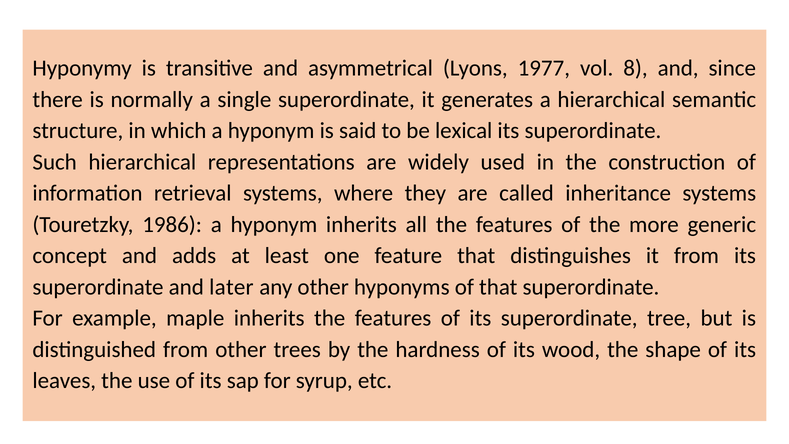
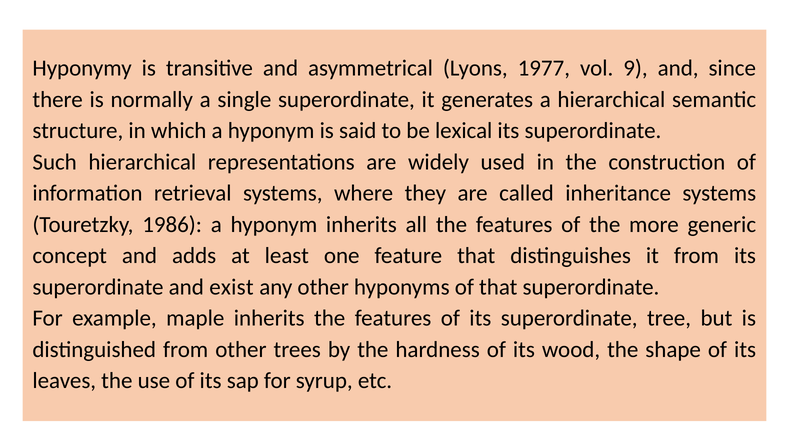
8: 8 -> 9 (636, 68)
later: later -> exist (231, 287)
